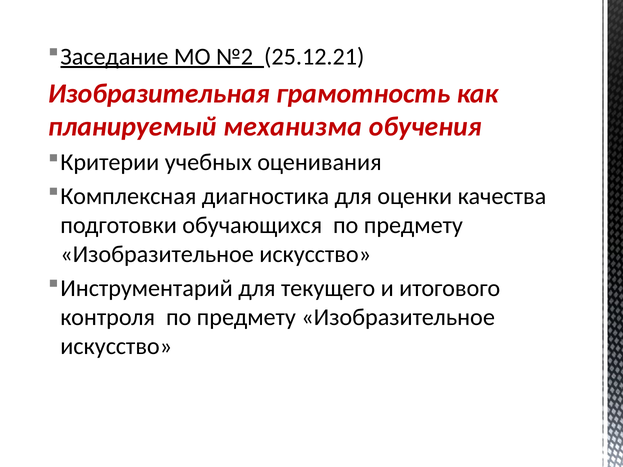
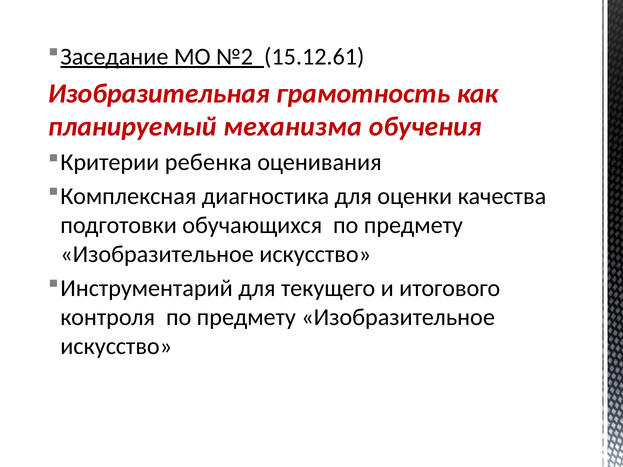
25.12.21: 25.12.21 -> 15.12.61 (314, 57)
учебных: учебных -> ребенка (208, 163)
